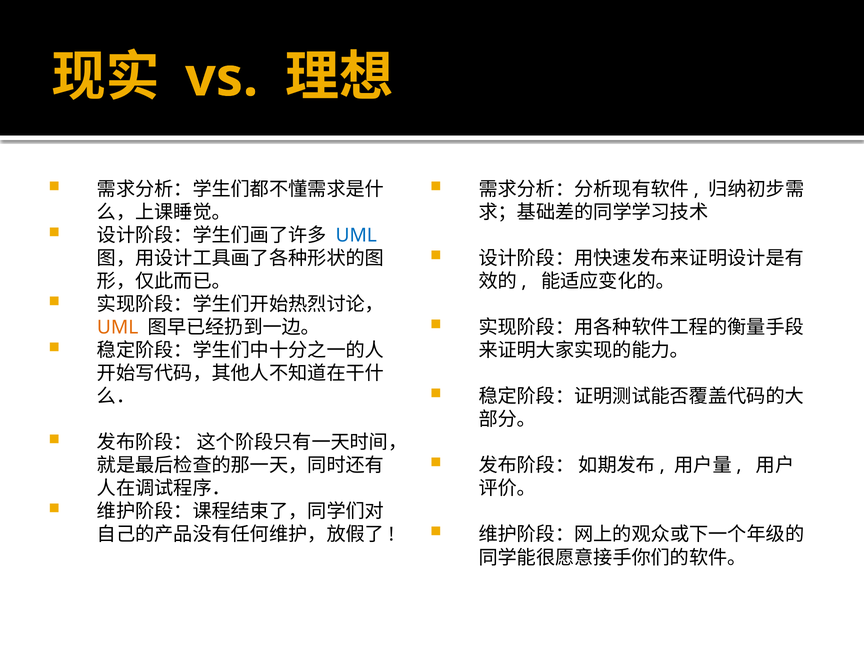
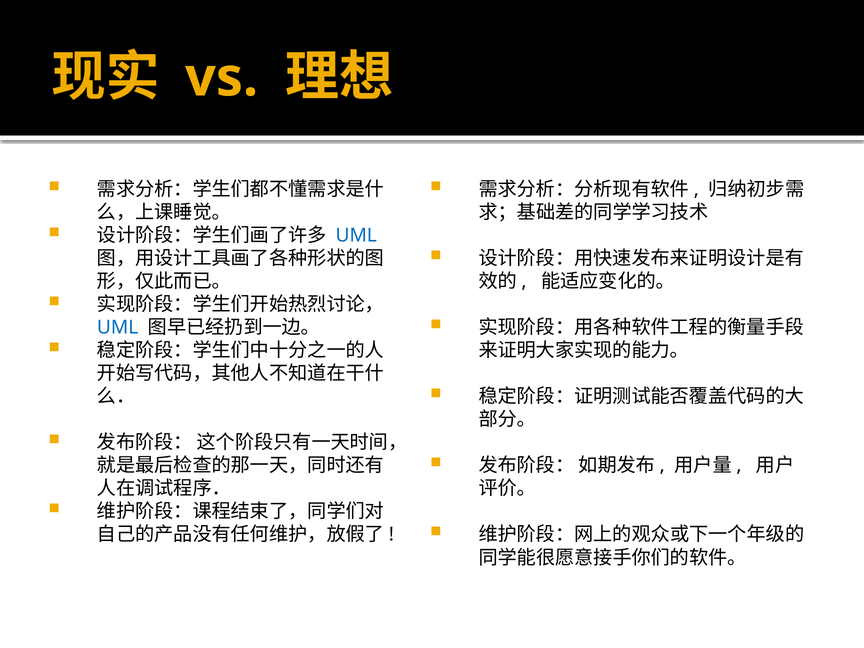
UML colour: orange -> blue (118, 327)
